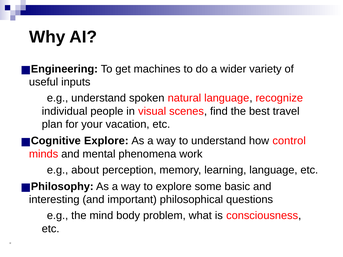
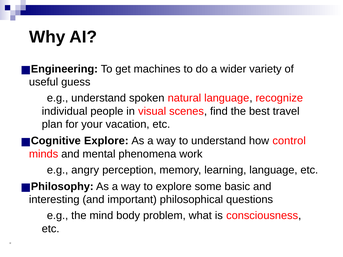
inputs: inputs -> guess (76, 82)
about: about -> angry (85, 170)
